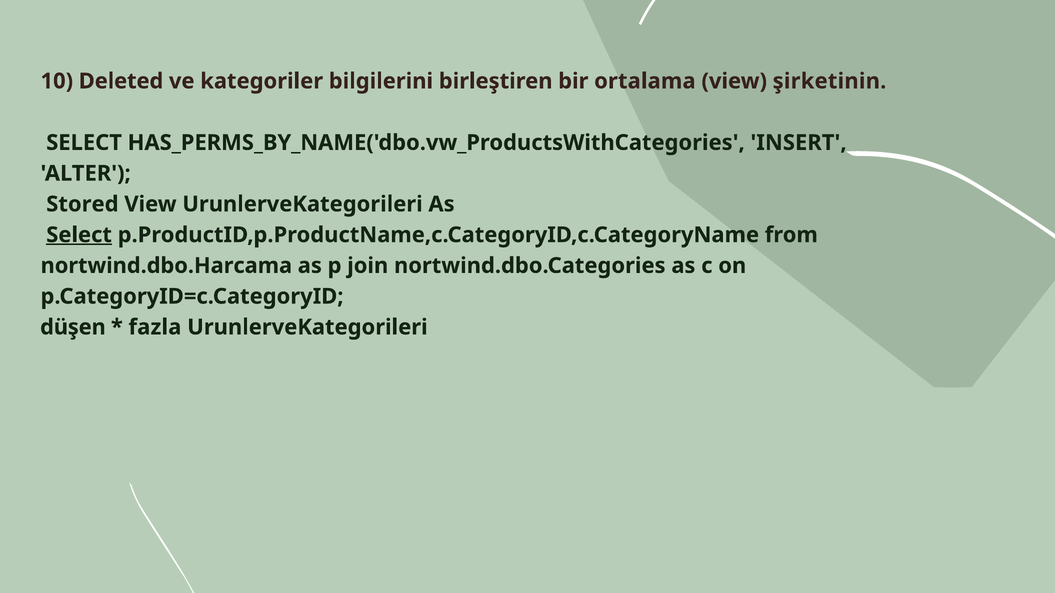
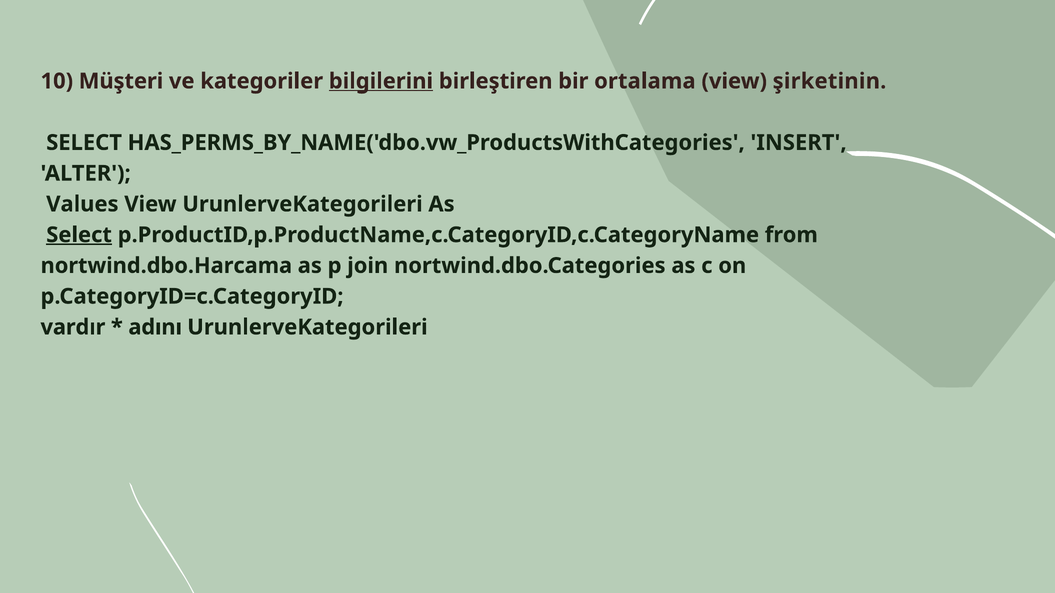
Deleted: Deleted -> Müşteri (121, 81)
bilgilerini underline: none -> present (381, 81)
Stored: Stored -> Values (82, 204)
düşen: düşen -> vardır (73, 327)
fazla: fazla -> adını (155, 327)
